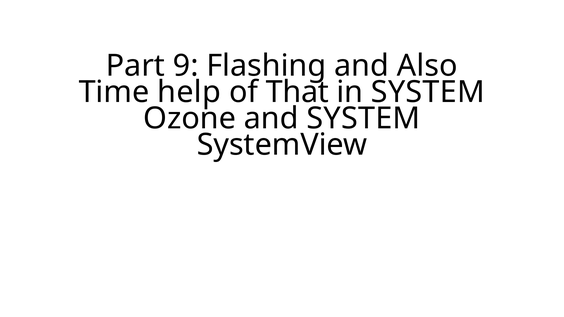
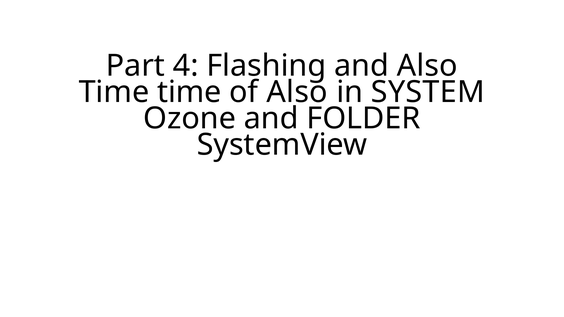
9: 9 -> 4 (186, 66)
Time help: help -> time (189, 92)
of That: That -> Also (297, 92)
and SYSTEM: SYSTEM -> FOLDER (364, 118)
